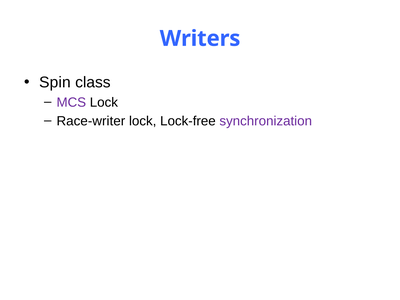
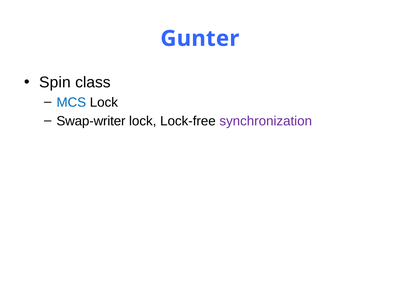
Writers: Writers -> Gunter (200, 39)
MCS colour: purple -> blue (71, 102)
Race-writer: Race-writer -> Swap-writer (91, 121)
